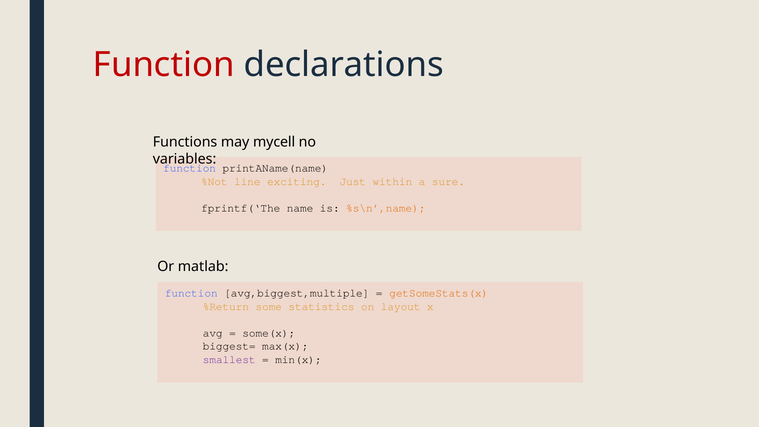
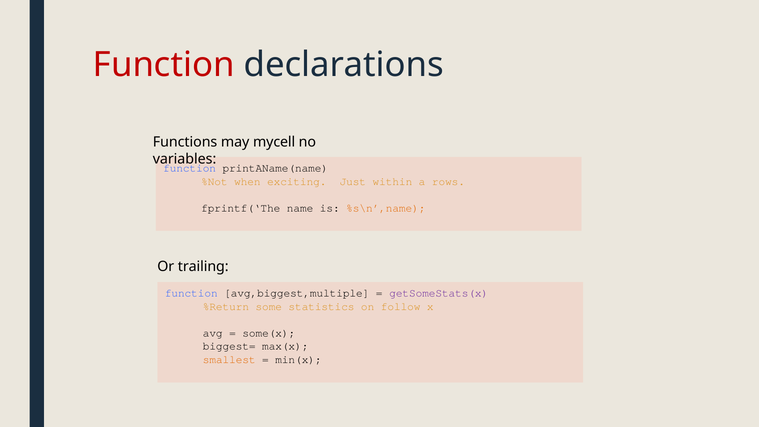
line: line -> when (247, 181)
sure: sure -> rows (448, 181)
matlab: matlab -> trailing (203, 266)
getSomeStats(x colour: orange -> purple (439, 293)
layout: layout -> follow (401, 306)
smallest colour: purple -> orange (229, 360)
